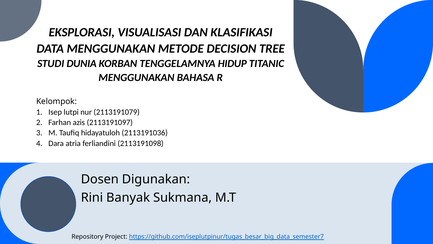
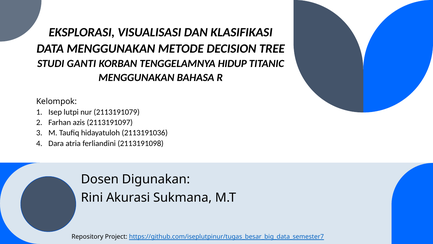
DUNIA: DUNIA -> GANTI (82, 63)
Banyak: Banyak -> Akurasi (128, 197)
